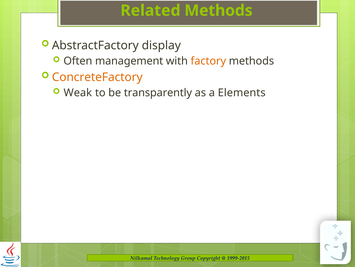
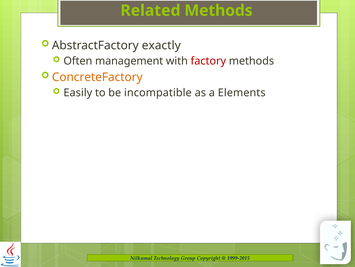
display: display -> exactly (161, 45)
factory colour: orange -> red (208, 61)
Weak: Weak -> Easily (78, 93)
transparently: transparently -> incompatible (158, 93)
